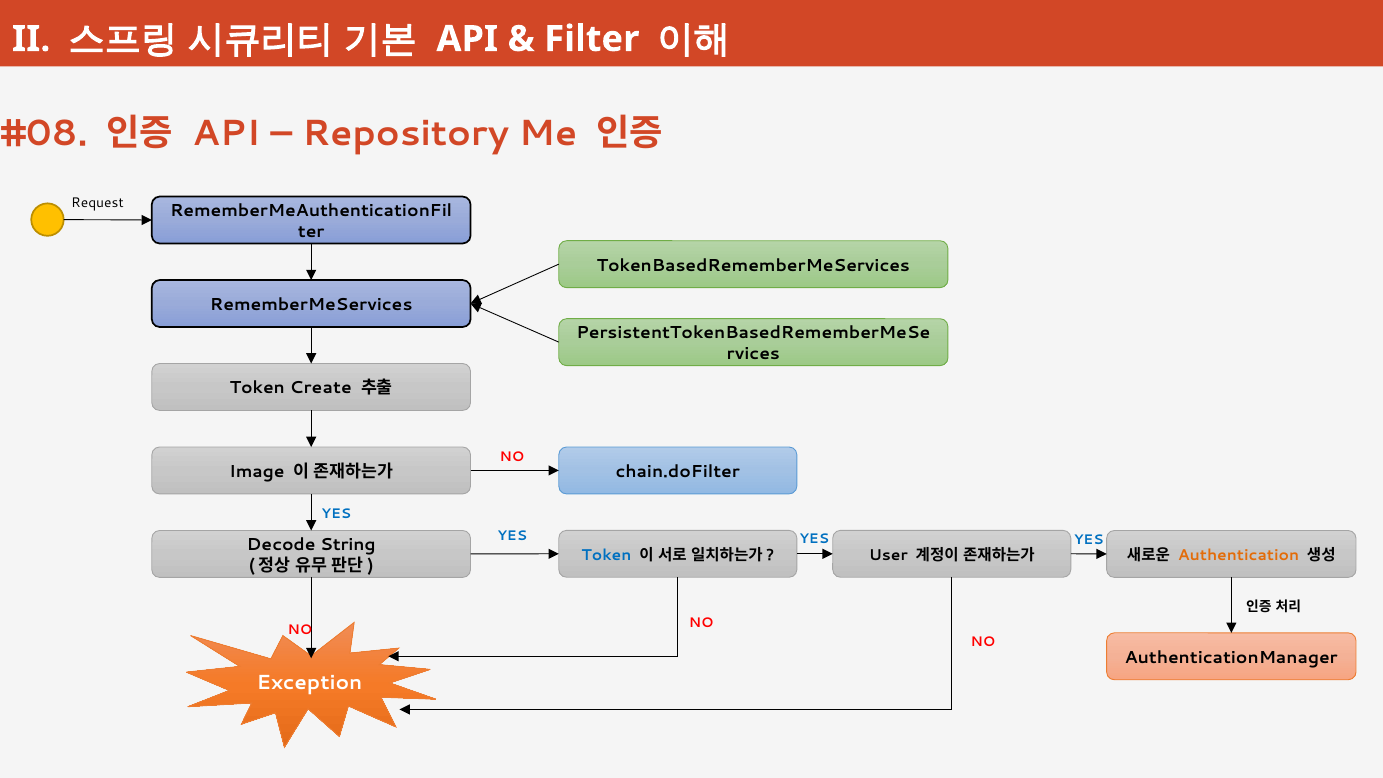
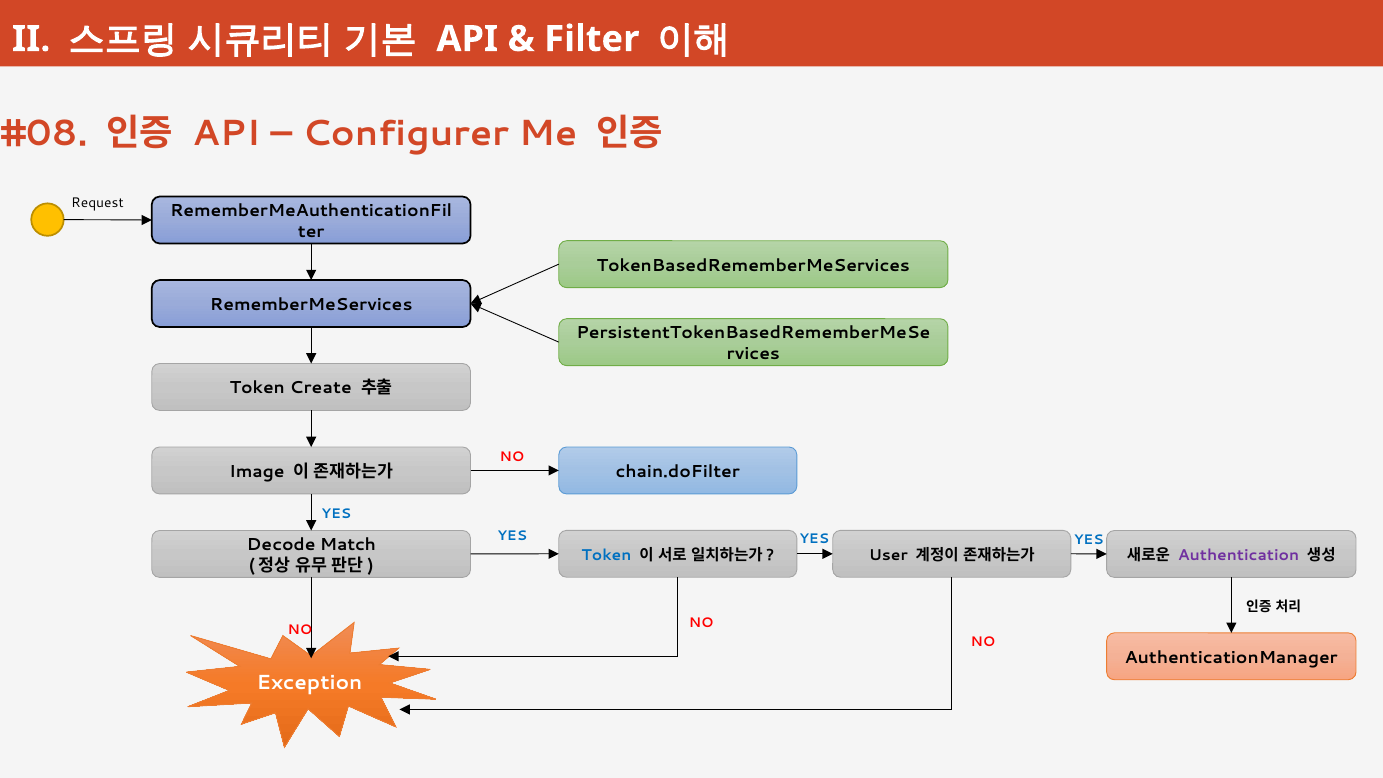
Repository: Repository -> Configurer (406, 134)
String: String -> Match (348, 545)
Authentication colour: orange -> purple (1239, 555)
